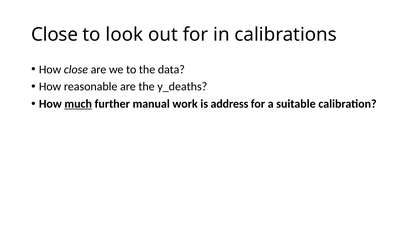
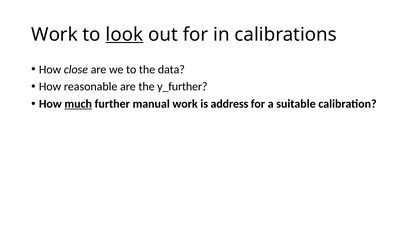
Close: Close -> Work (54, 34)
look underline: none -> present (124, 34)
y_deaths: y_deaths -> y_further (182, 87)
